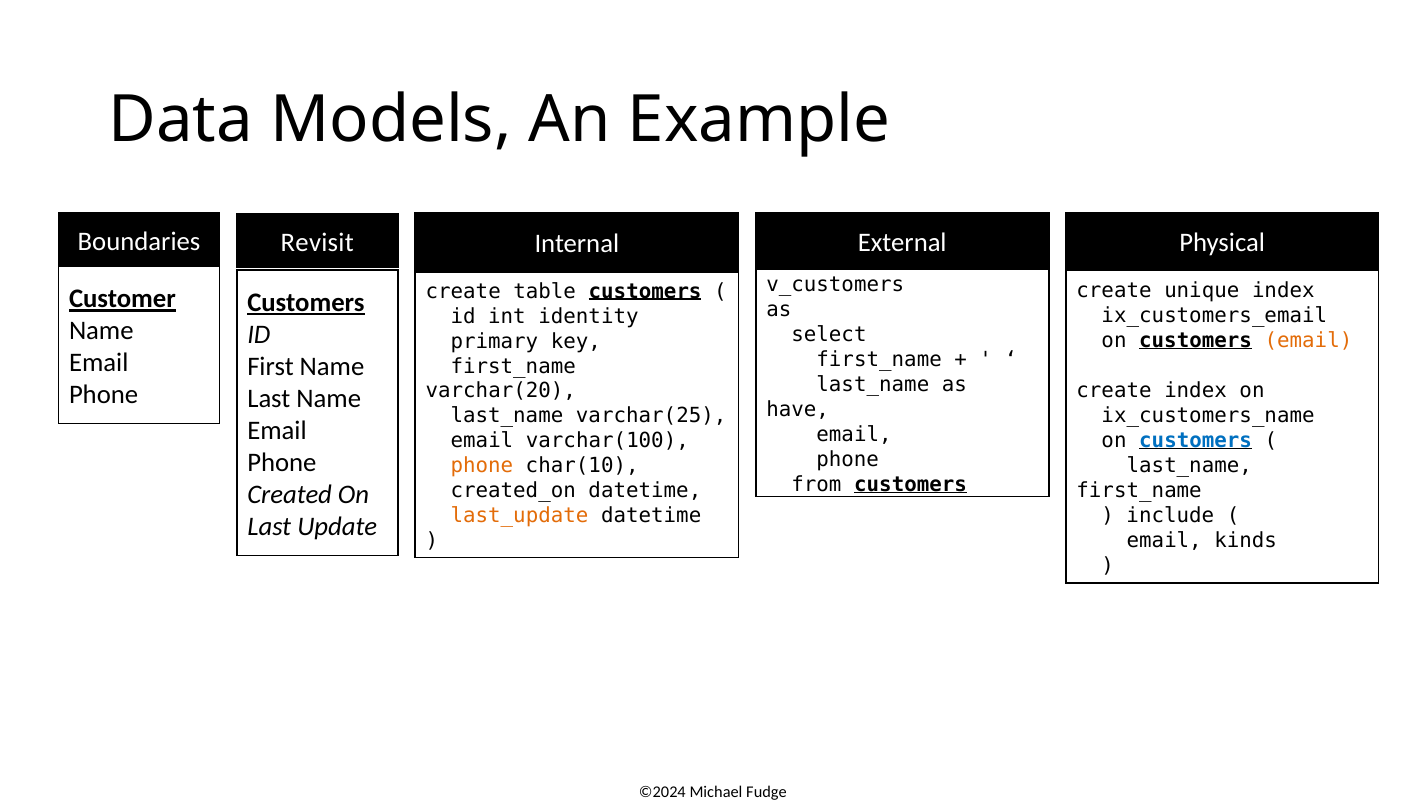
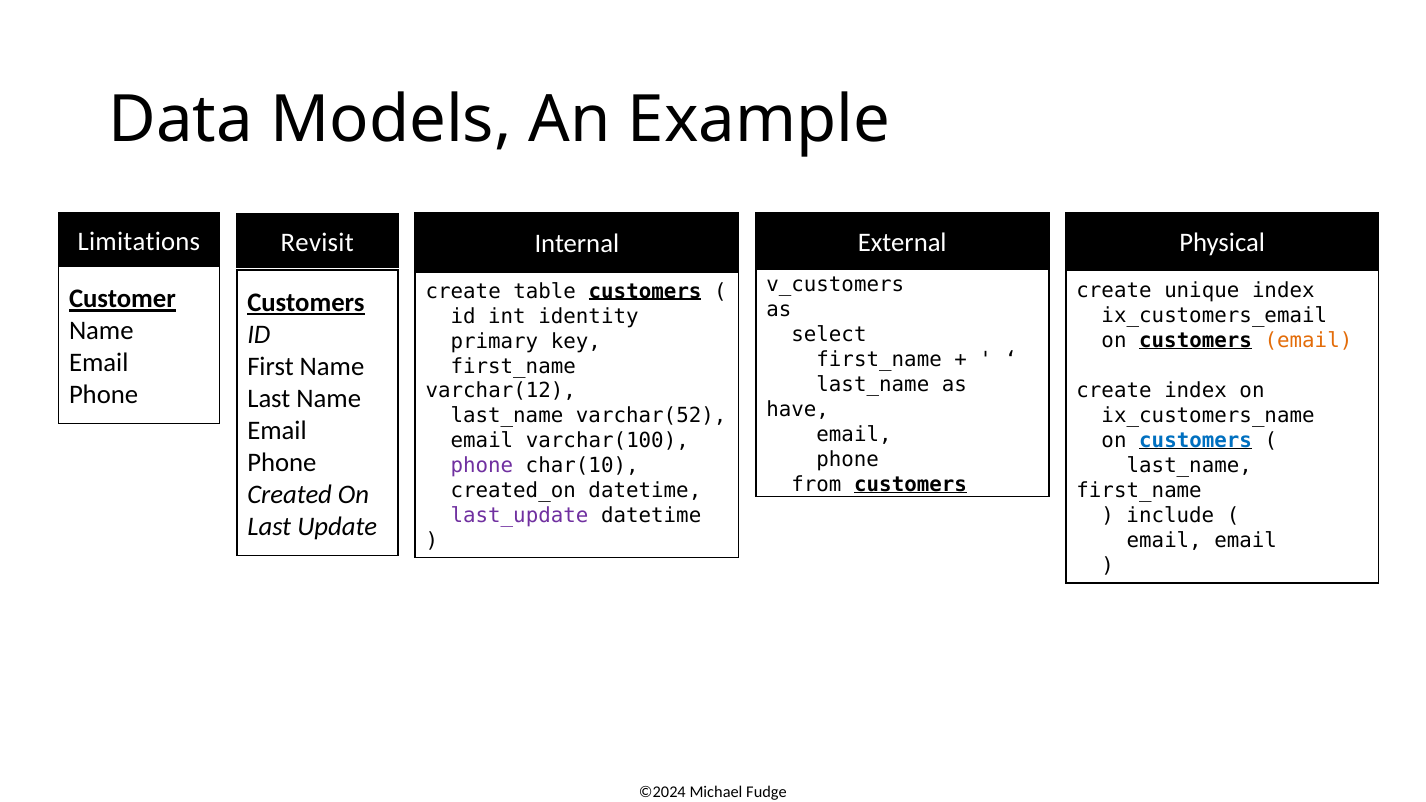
Boundaries: Boundaries -> Limitations (139, 241)
varchar(20: varchar(20 -> varchar(12 (501, 391)
varchar(25: varchar(25 -> varchar(52 (651, 416)
phone colour: orange -> purple (482, 466)
last_update colour: orange -> purple (520, 516)
email kinds: kinds -> email (1246, 540)
